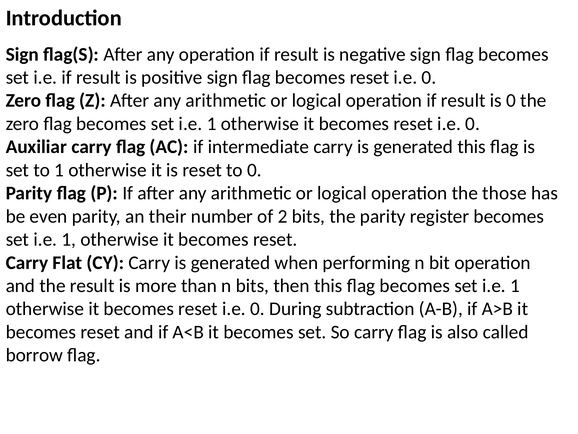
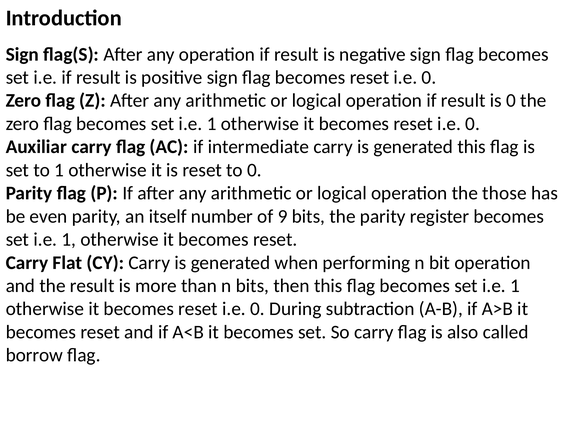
their: their -> itself (168, 216)
2: 2 -> 9 (283, 216)
